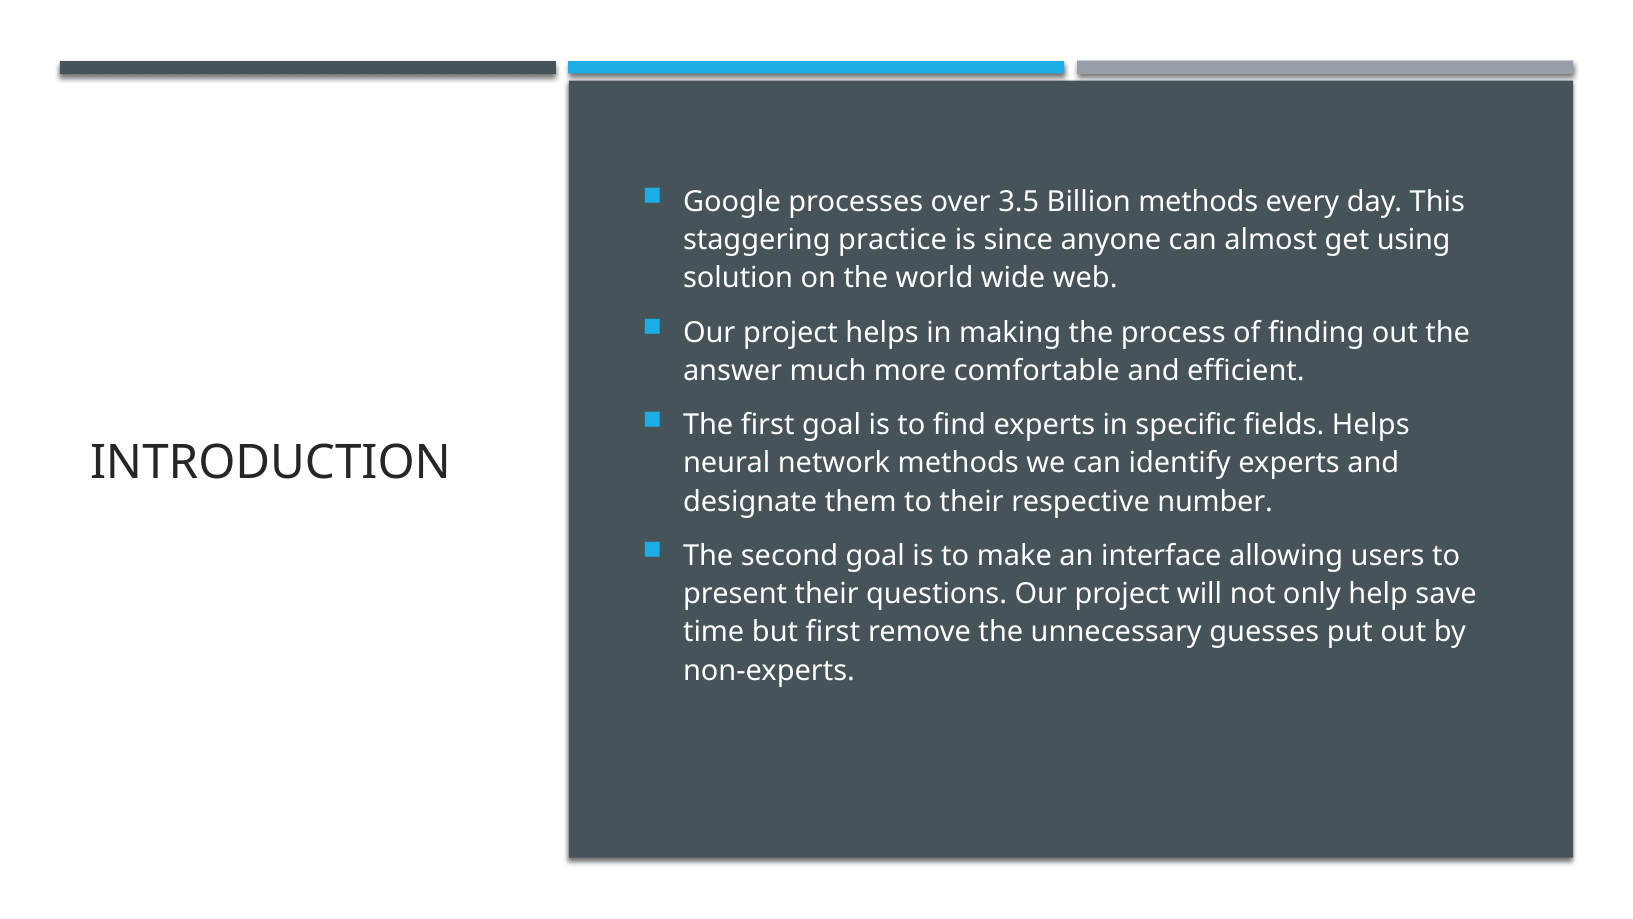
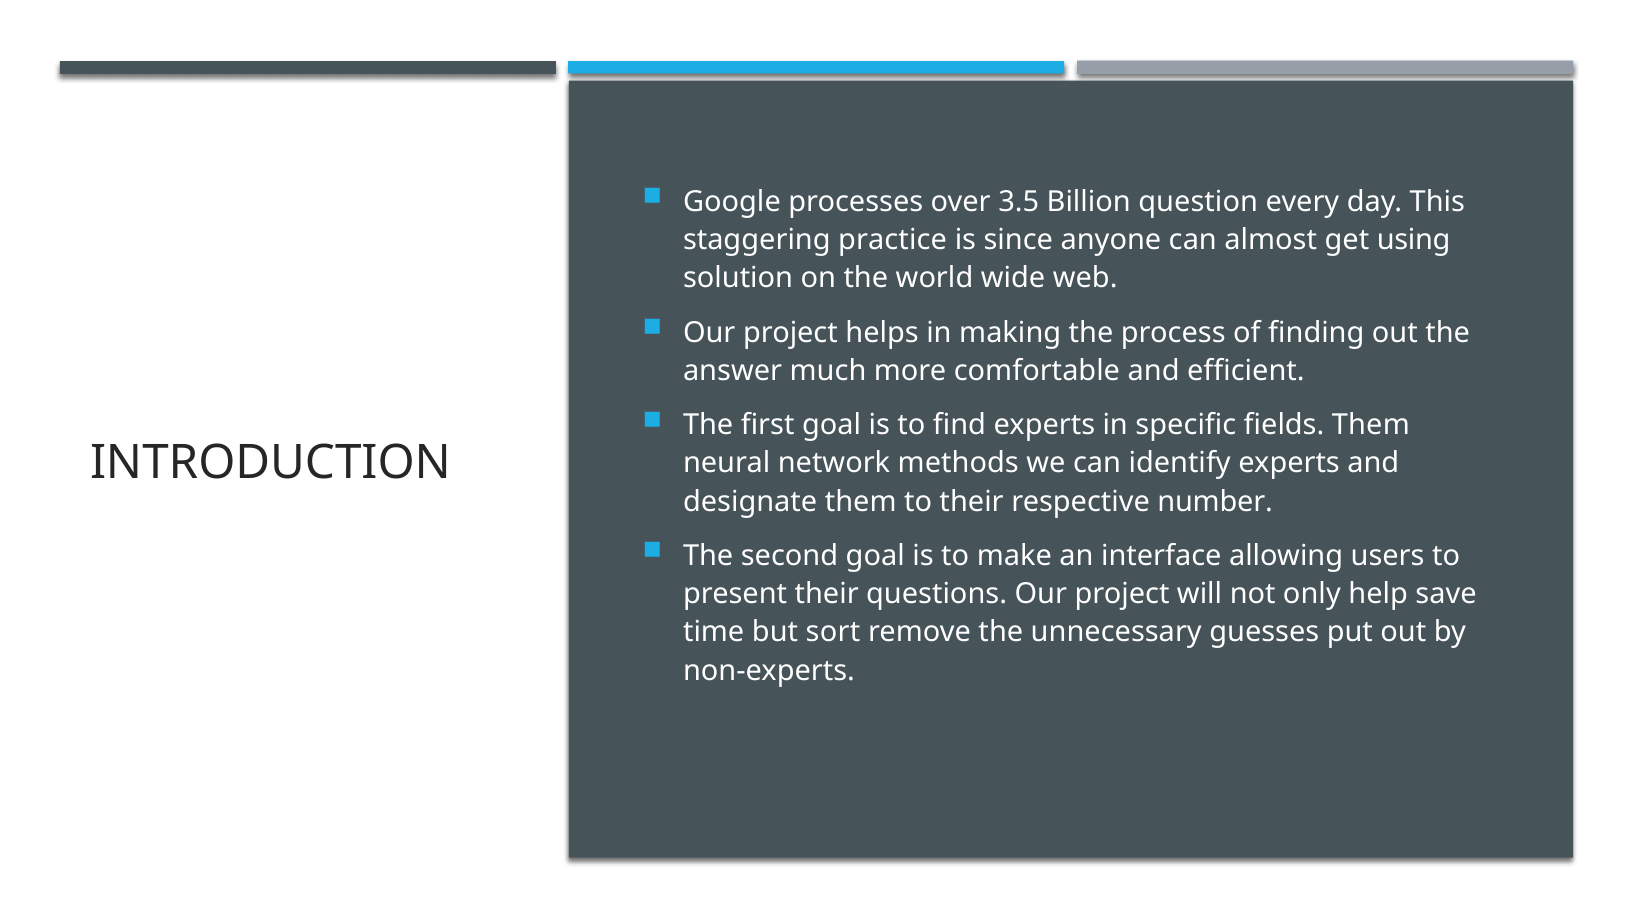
Billion methods: methods -> question (1198, 202)
fields Helps: Helps -> Them (1371, 425)
but first: first -> sort (833, 632)
